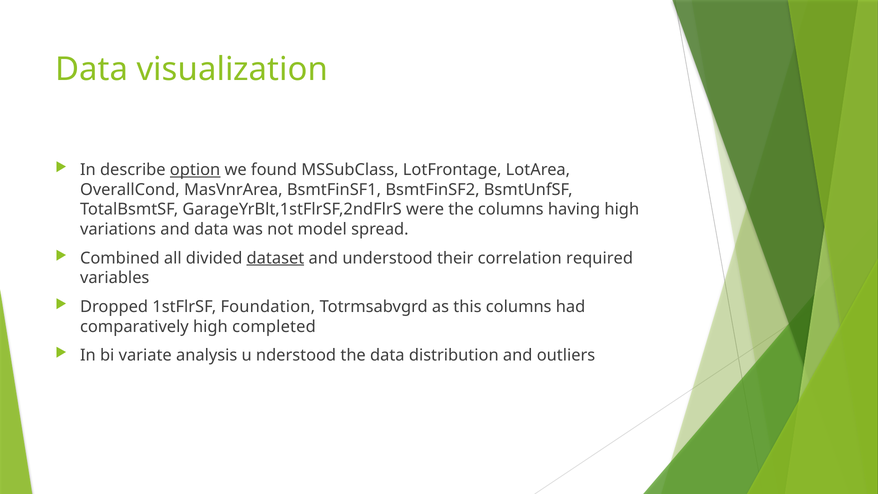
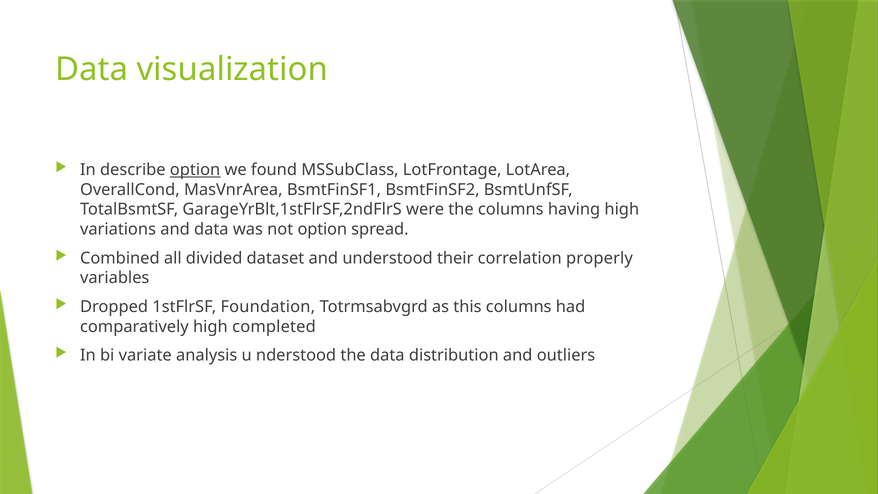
not model: model -> option (322, 229)
dataset underline: present -> none (275, 258)
required: required -> properly (599, 258)
